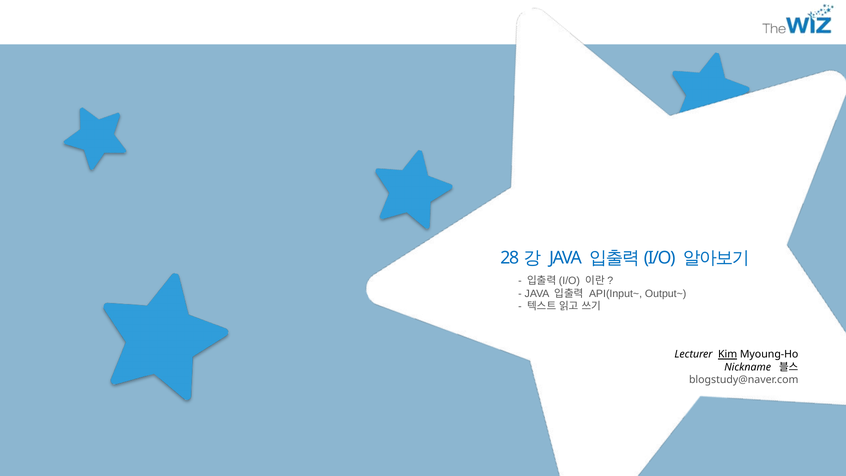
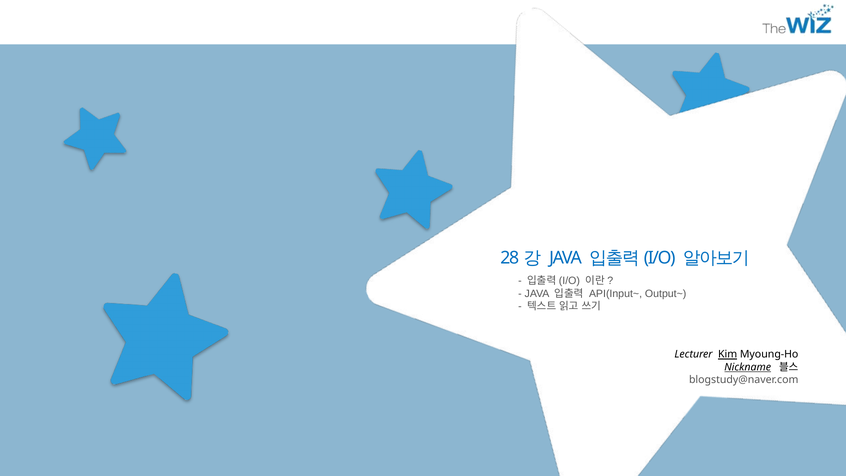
Nickname underline: none -> present (748, 367)
